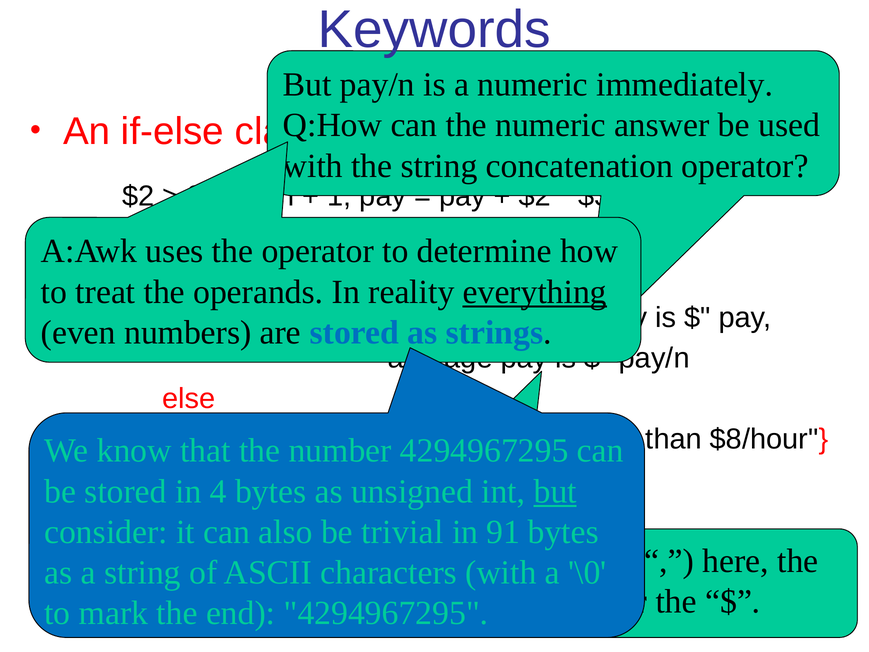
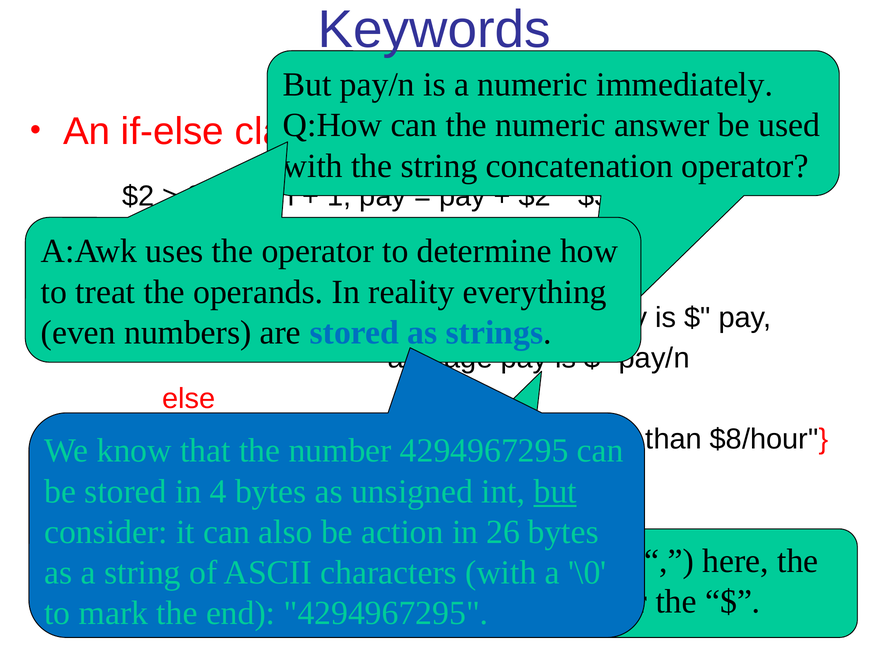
everything underline: present -> none (535, 292)
trivial: trivial -> action (403, 532)
91: 91 -> 26 (503, 532)
